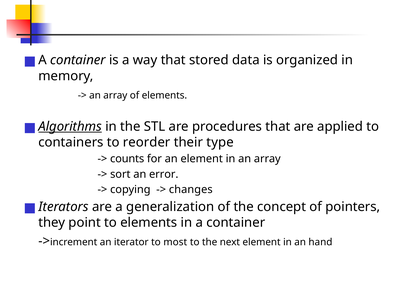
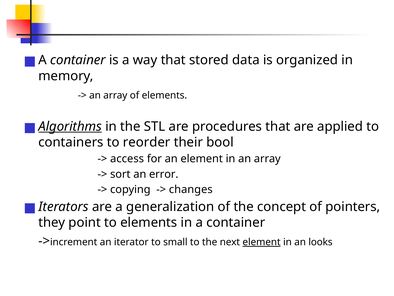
type: type -> bool (220, 142)
counts: counts -> access (127, 159)
most: most -> small (175, 242)
element underline: none -> present (262, 242)
hand: hand -> looks (321, 242)
